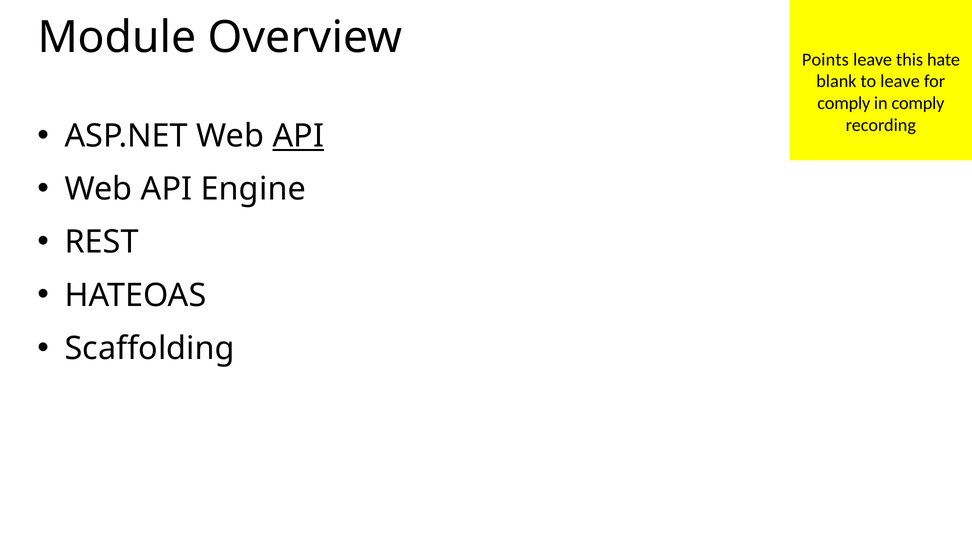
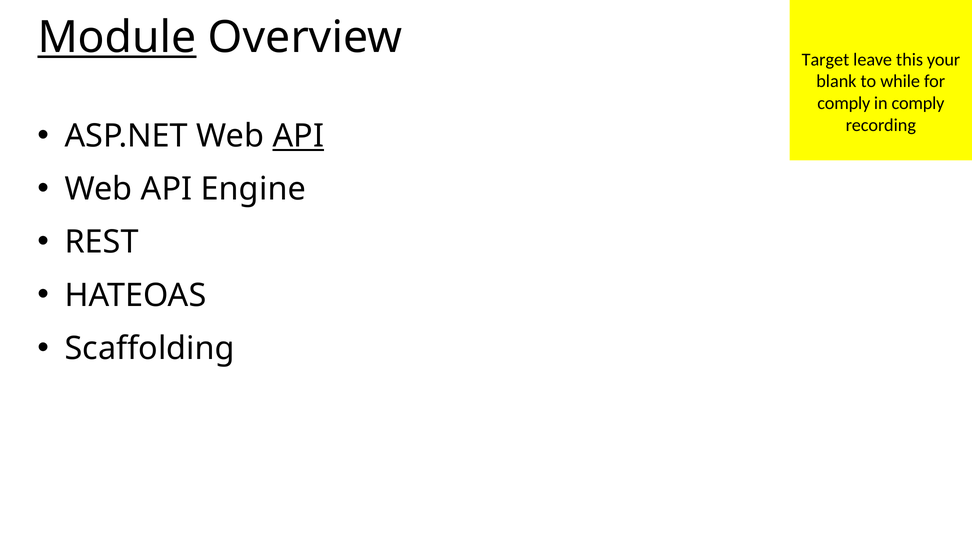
Module underline: none -> present (117, 38)
Points: Points -> Target (825, 60)
hate: hate -> your (944, 60)
to leave: leave -> while (900, 81)
